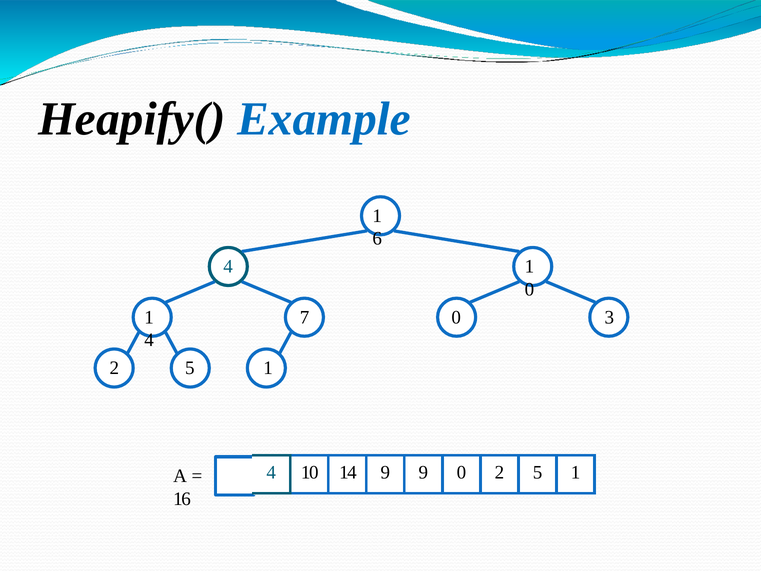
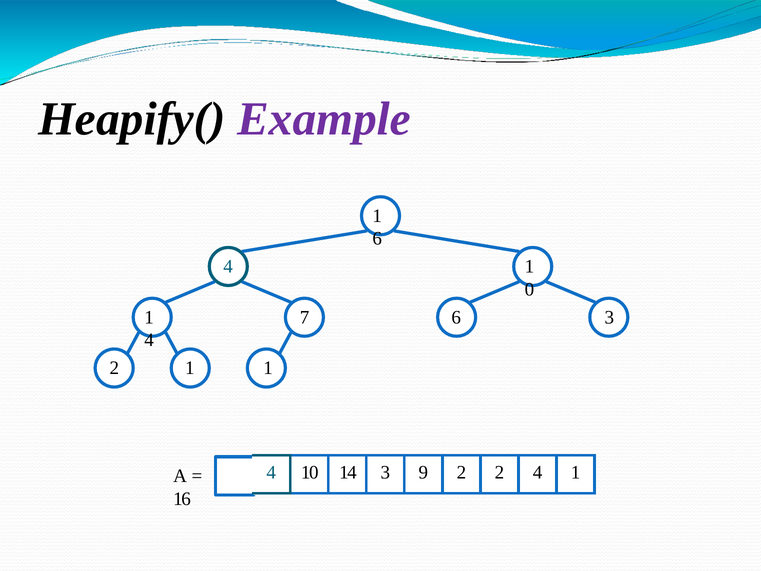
Example colour: blue -> purple (324, 119)
7 0: 0 -> 6 (456, 317)
5: 5 -> 1 (190, 368)
14 9: 9 -> 3 (385, 472)
9 0: 0 -> 2 (461, 472)
5: 5 -> 4 (538, 472)
